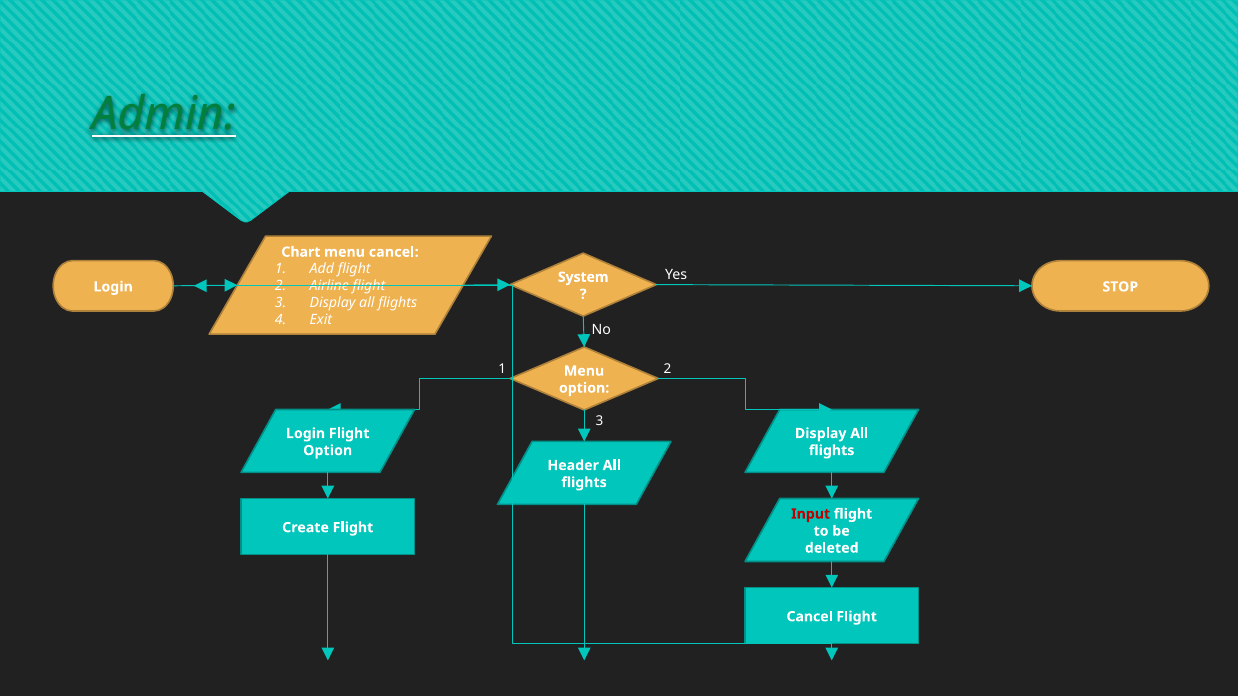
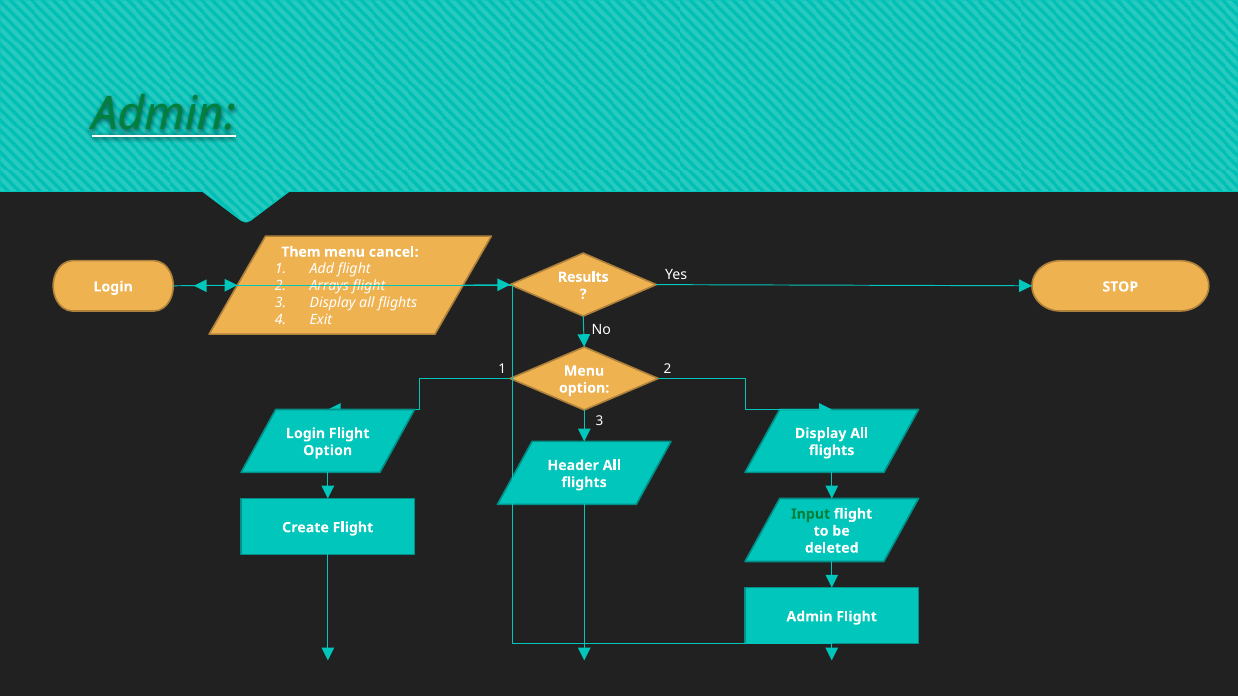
Chart: Chart -> Them (301, 252)
System: System -> Results (583, 277)
Airline: Airline -> Arrays (329, 286)
Input colour: red -> green (811, 514)
Cancel: Cancel -> Admin (810, 617)
